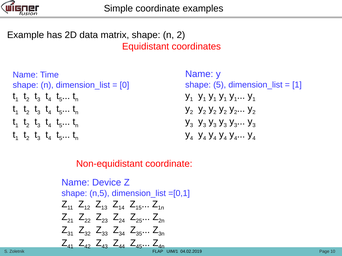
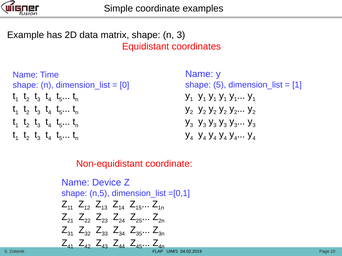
n 2: 2 -> 3 (181, 35)
